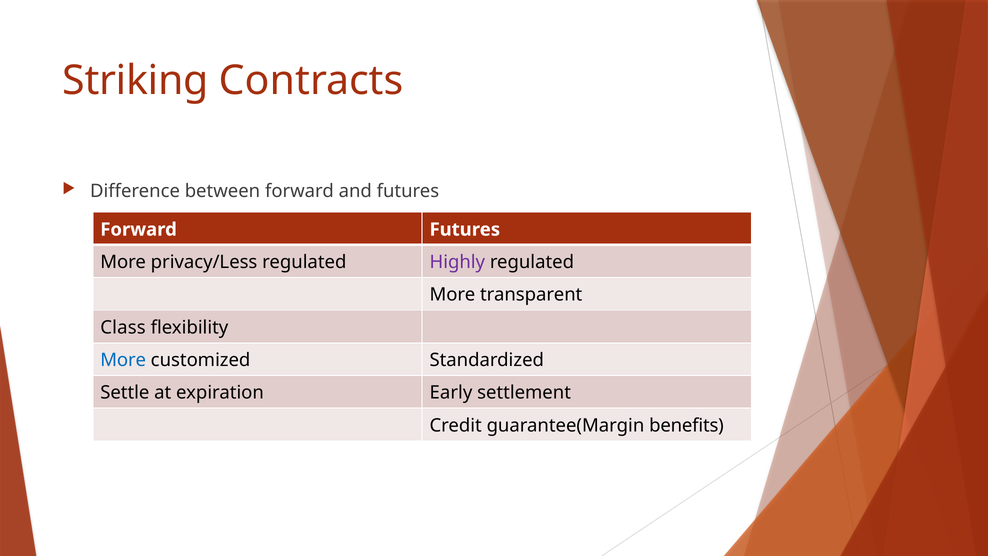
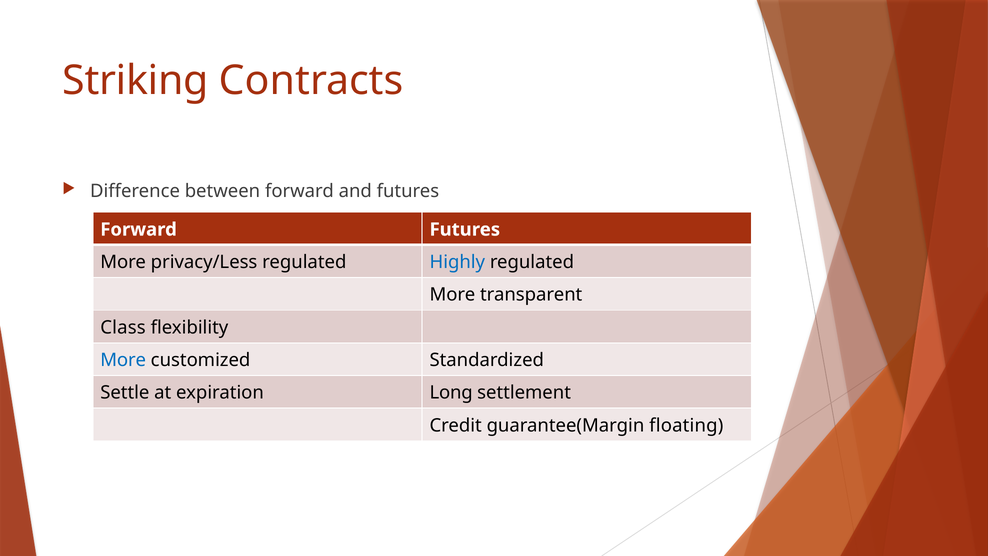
Highly colour: purple -> blue (457, 262)
Early: Early -> Long (451, 393)
benefits: benefits -> floating (686, 425)
